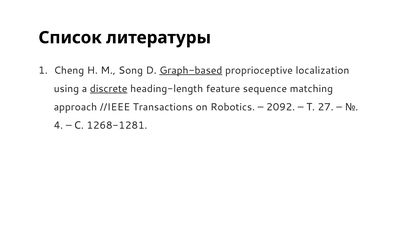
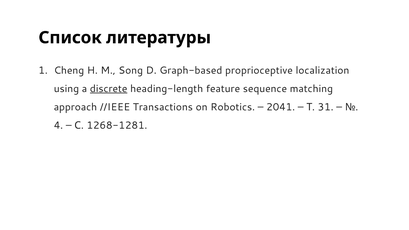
Graph-based underline: present -> none (191, 70)
2092: 2092 -> 2041 (281, 107)
27: 27 -> 31 (326, 107)
